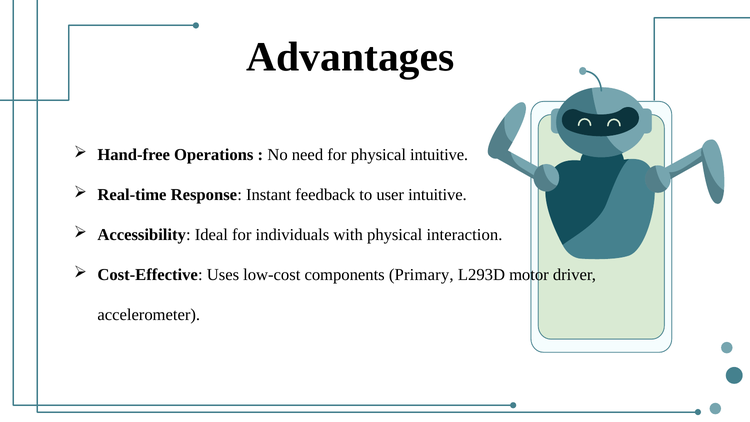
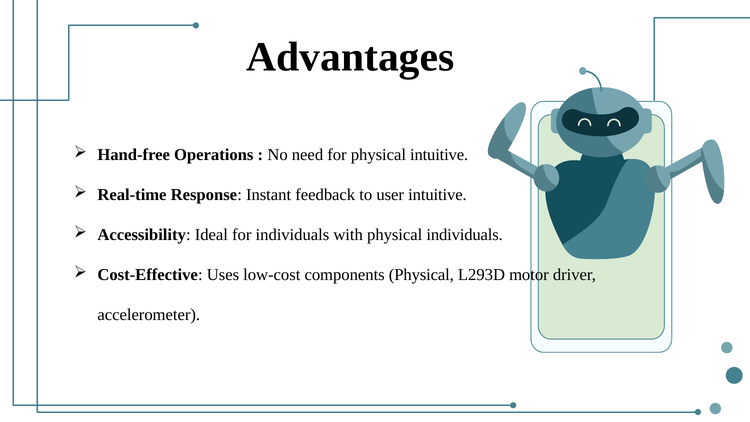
physical interaction: interaction -> individuals (465, 235)
components Primary: Primary -> Physical (421, 275)
